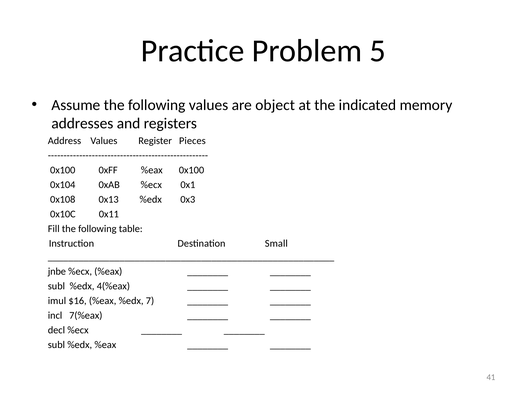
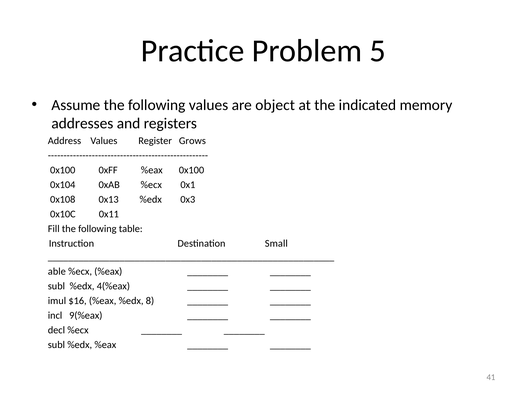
Pieces: Pieces -> Grows (192, 141)
jnbe: jnbe -> able (57, 272)
7: 7 -> 8 (150, 301)
7(%eax: 7(%eax -> 9(%eax (86, 316)
